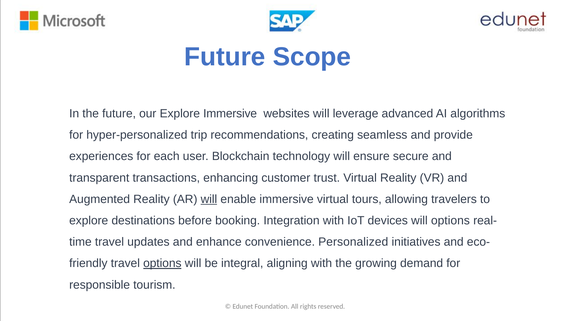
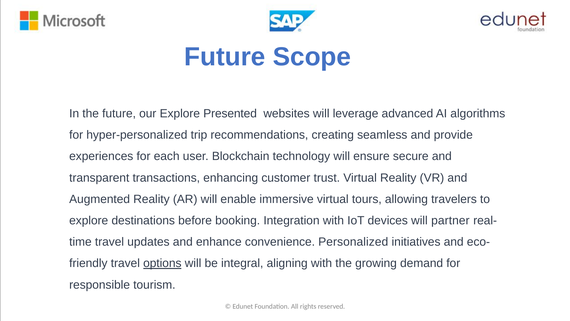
Explore Immersive: Immersive -> Presented (230, 113)
will underline: present -> none (209, 199)
will options: options -> partner (450, 220)
